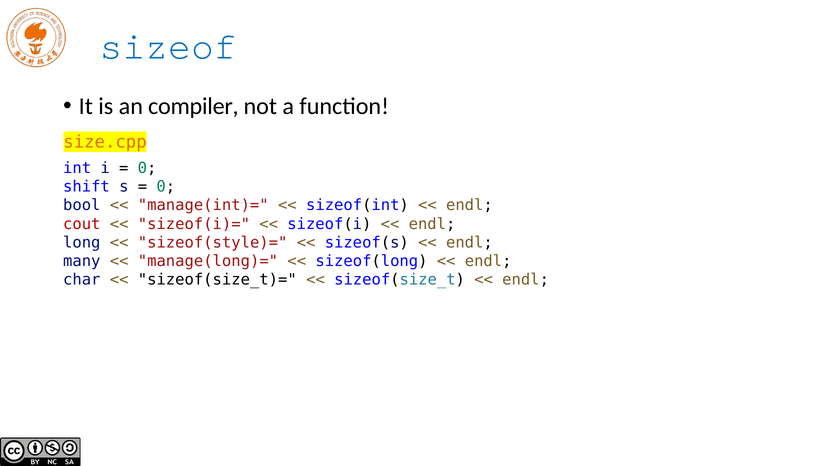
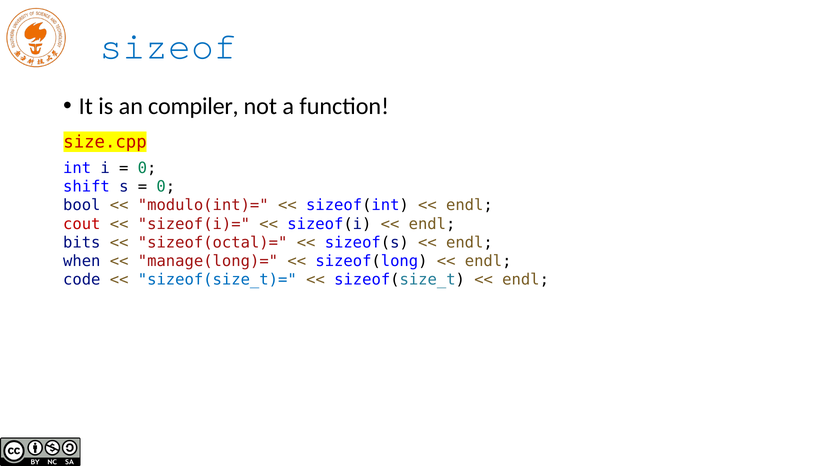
size.cpp colour: orange -> red (105, 142)
manage(int)=: manage(int)= -> modulo(int)= (203, 205)
long: long -> bits (82, 243)
sizeof(style)=: sizeof(style)= -> sizeof(octal)= (213, 243)
many: many -> when (82, 261)
char: char -> code (82, 280)
sizeof(size_t)= colour: black -> blue (217, 280)
